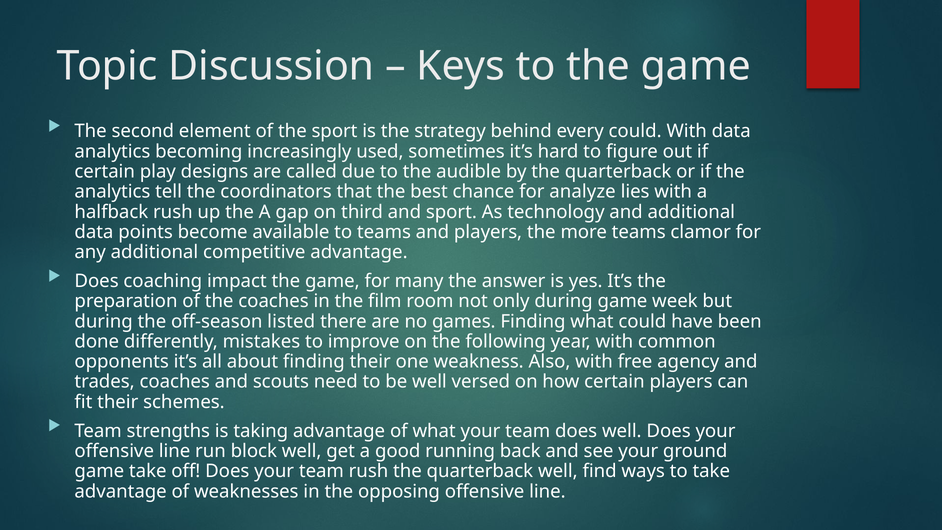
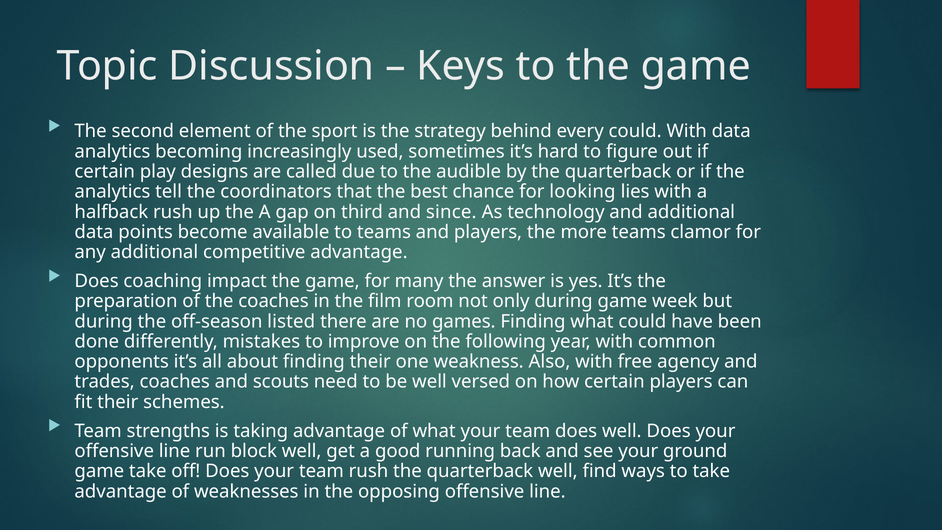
analyze: analyze -> looking (582, 192)
and sport: sport -> since (451, 212)
